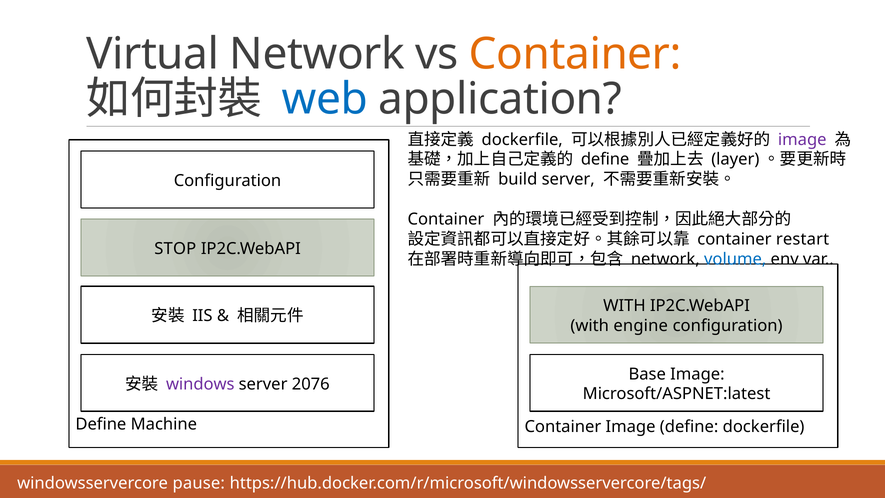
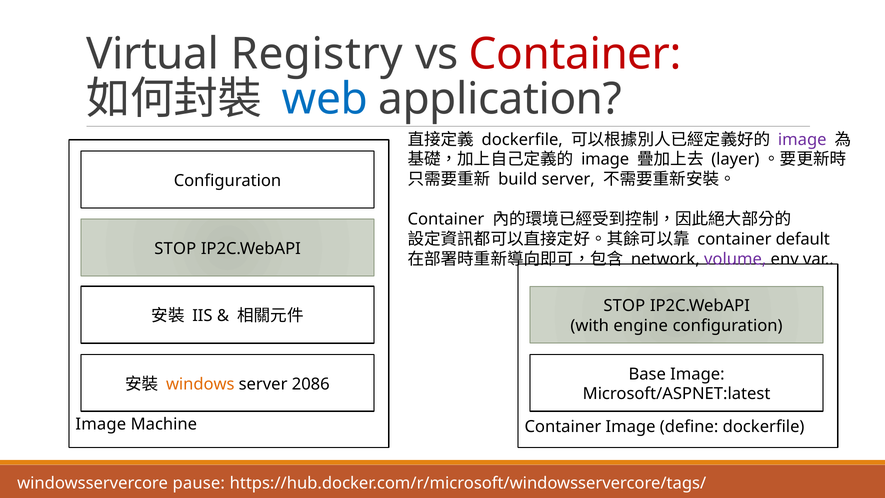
Virtual Network: Network -> Registry (317, 54)
Container colour: orange -> red (575, 54)
define: define -> image (605, 159)
restart: restart -> default (803, 239)
volume colour: blue -> purple (735, 259)
WITH: WITH -> STOP (624, 306)
windows colour: purple -> orange (200, 384)
2076: 2076 -> 2086 (311, 384)
Define: Define -> Image (101, 424)
